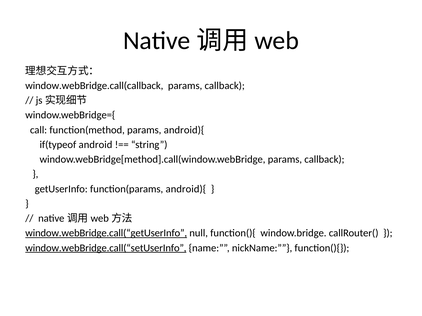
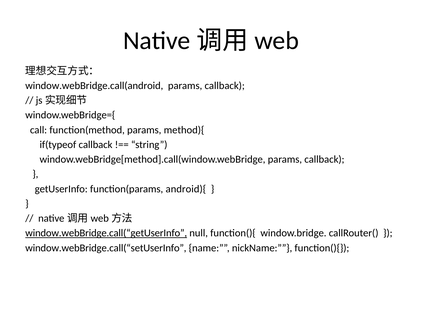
window.webBridge.call(callback: window.webBridge.call(callback -> window.webBridge.call(android (94, 86)
params android){: android){ -> method){ (184, 130)
if(typeof android: android -> callback (96, 145)
window.webBridge.call(“setUserInfo underline: present -> none (106, 248)
